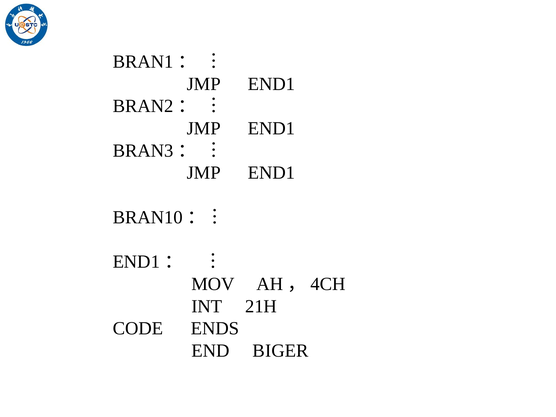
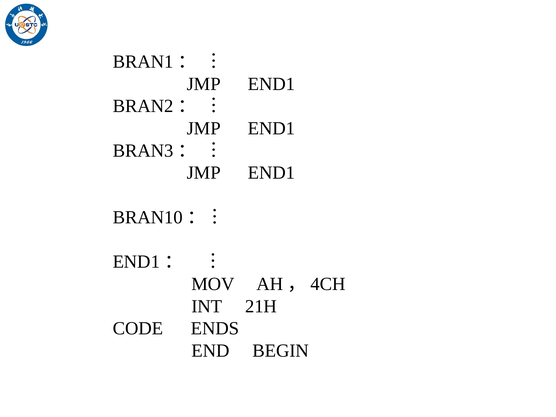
BIGER: BIGER -> BEGIN (281, 351)
